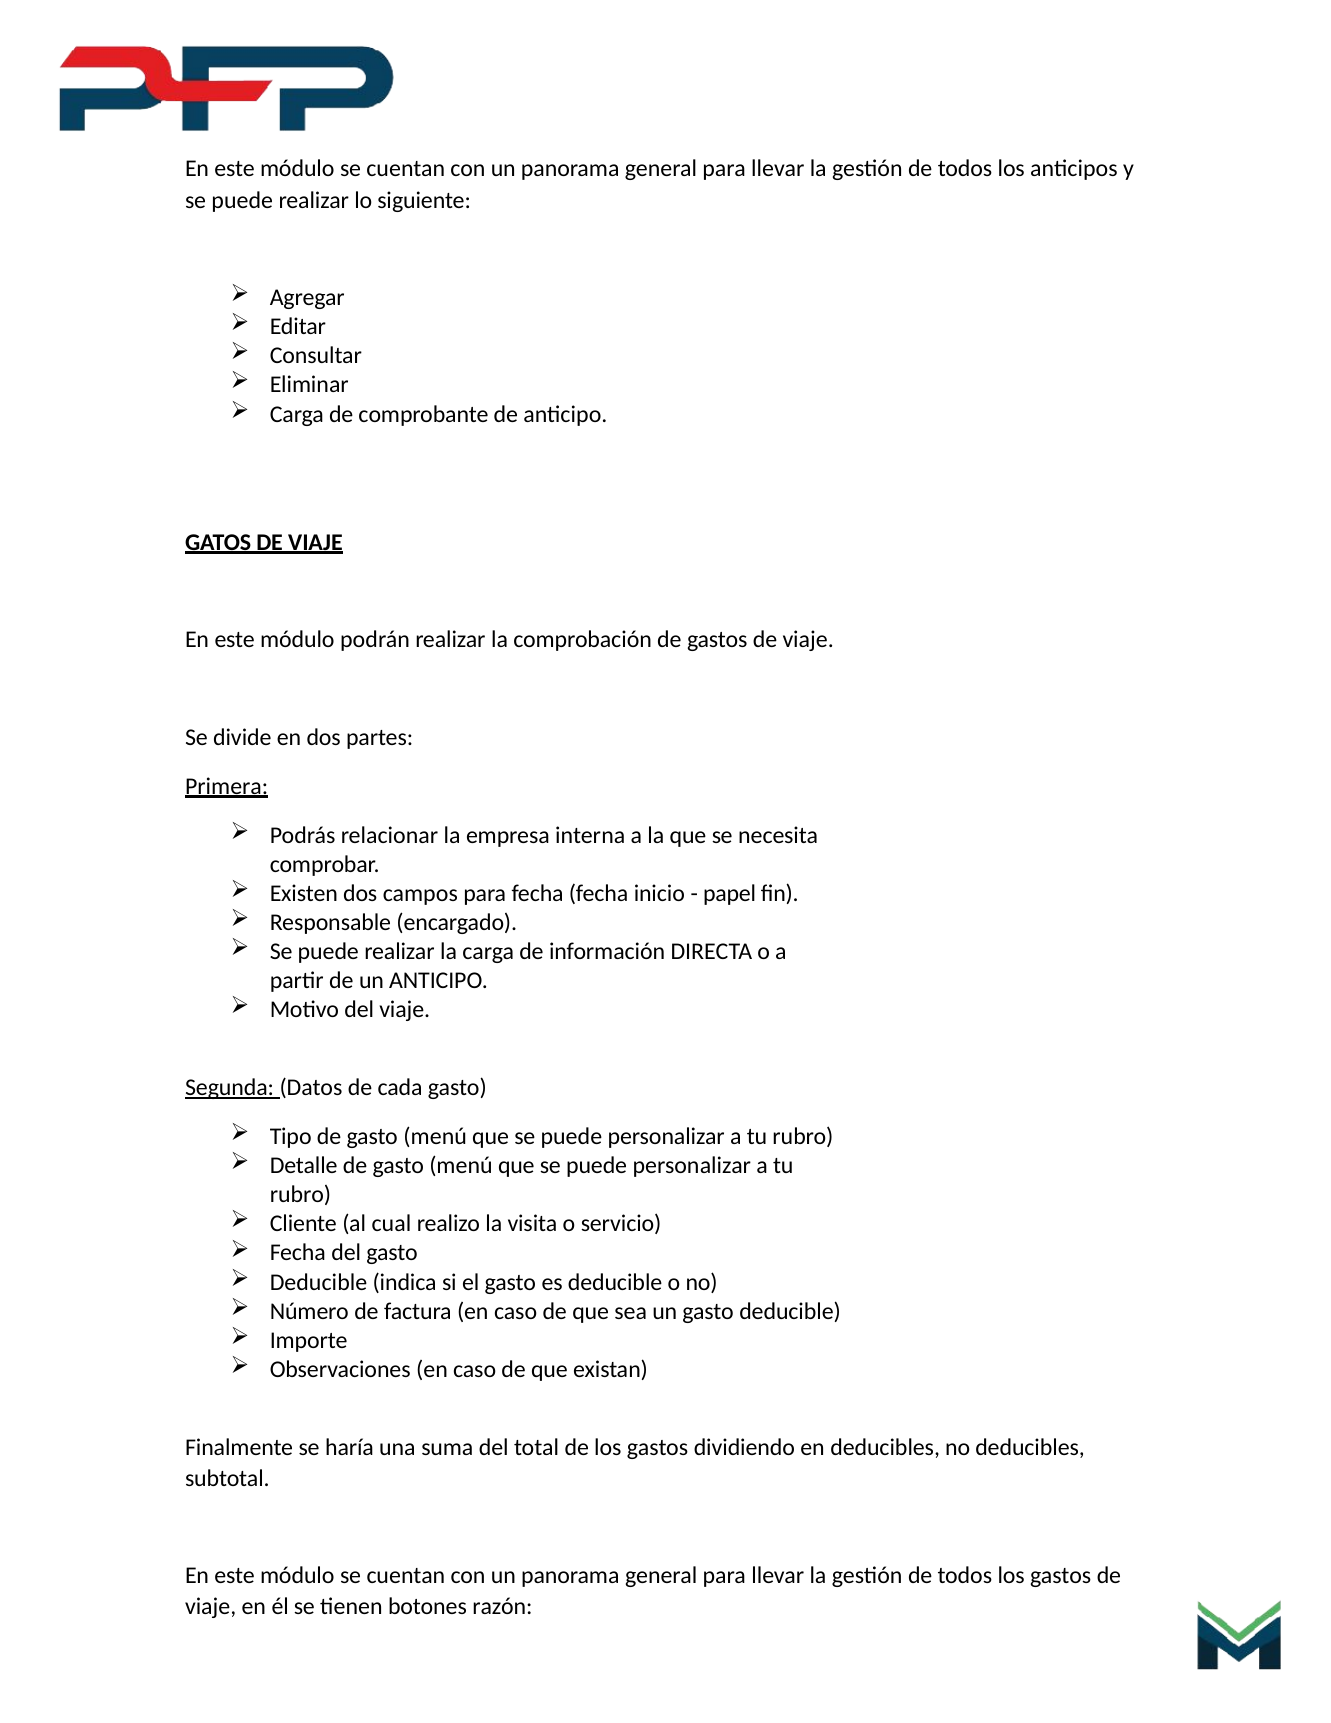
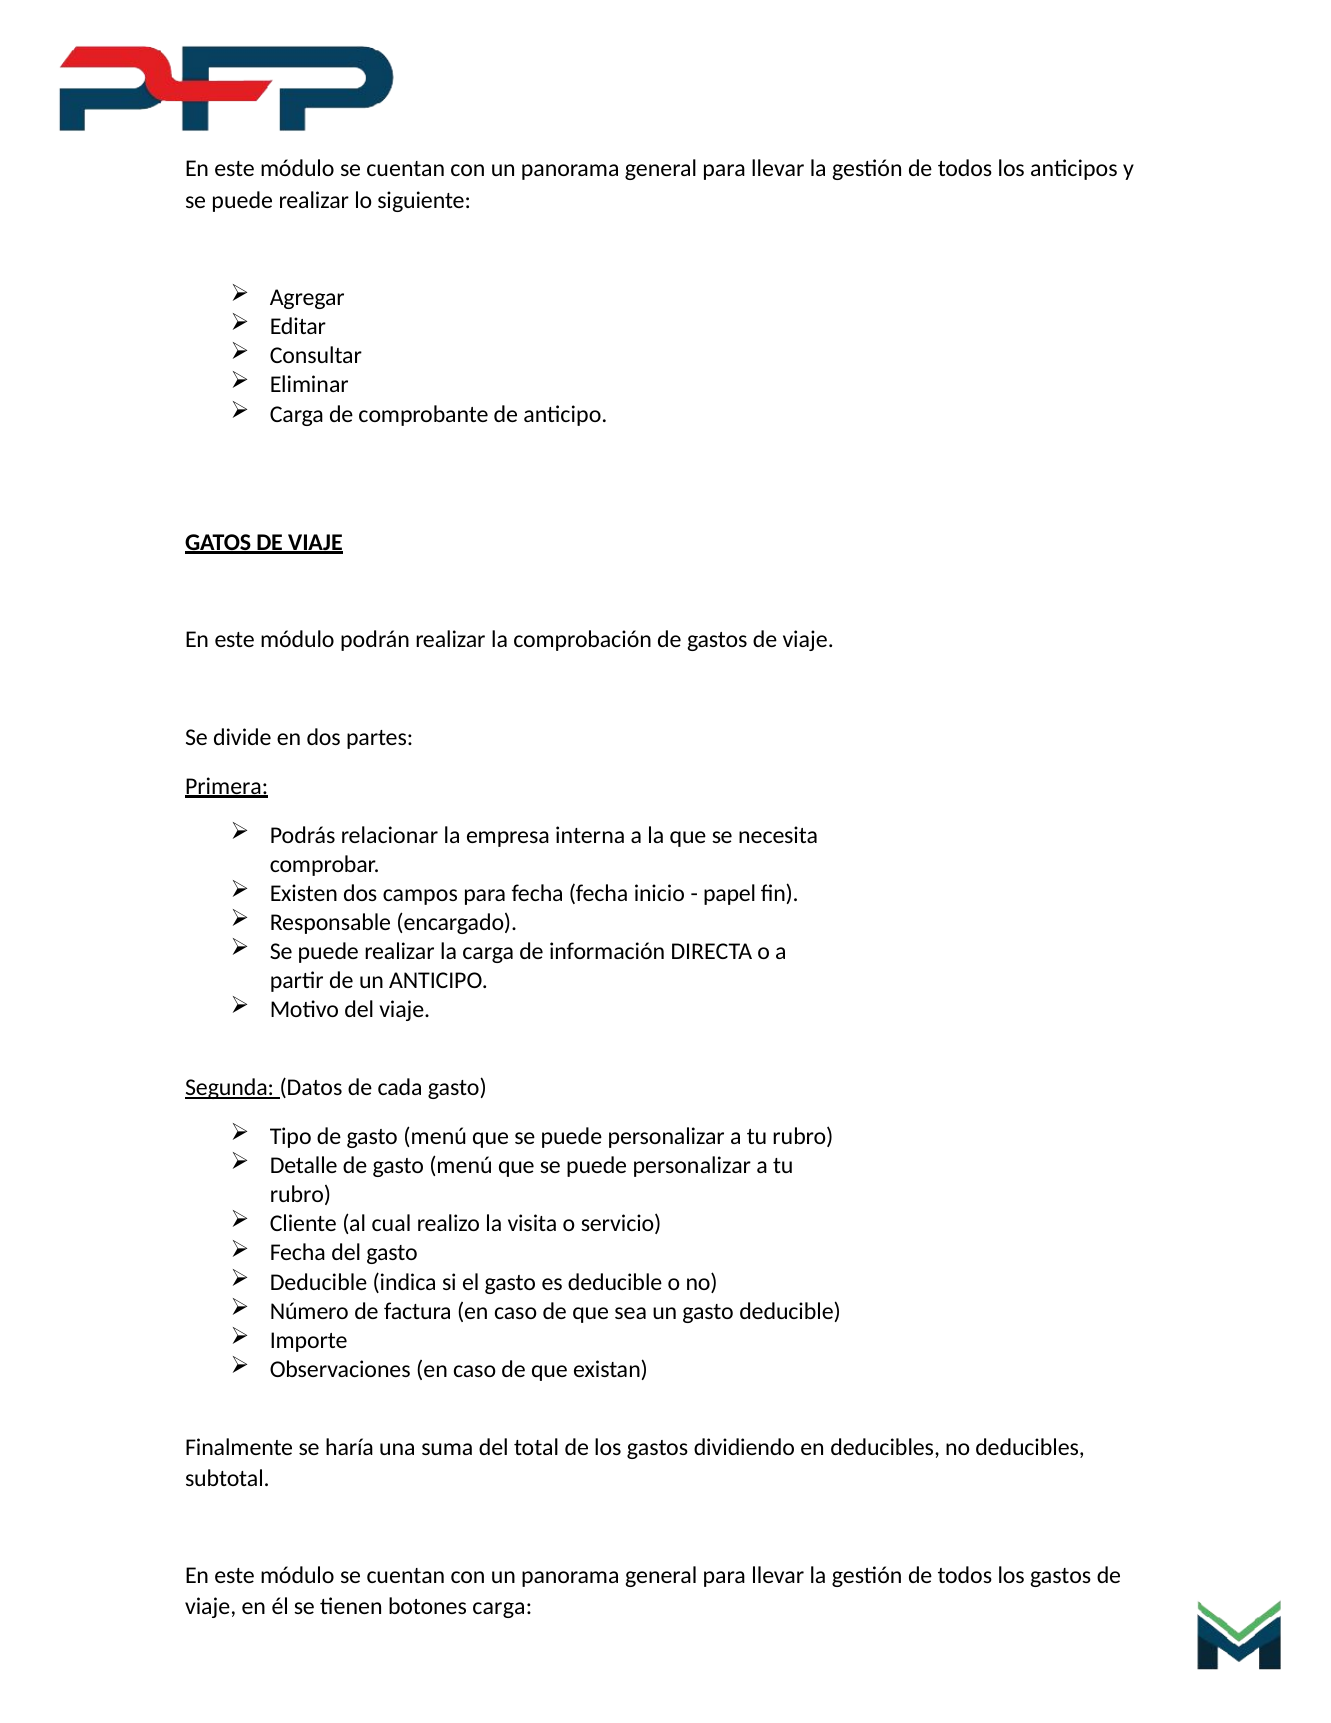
botones razón: razón -> carga (502, 1606)
